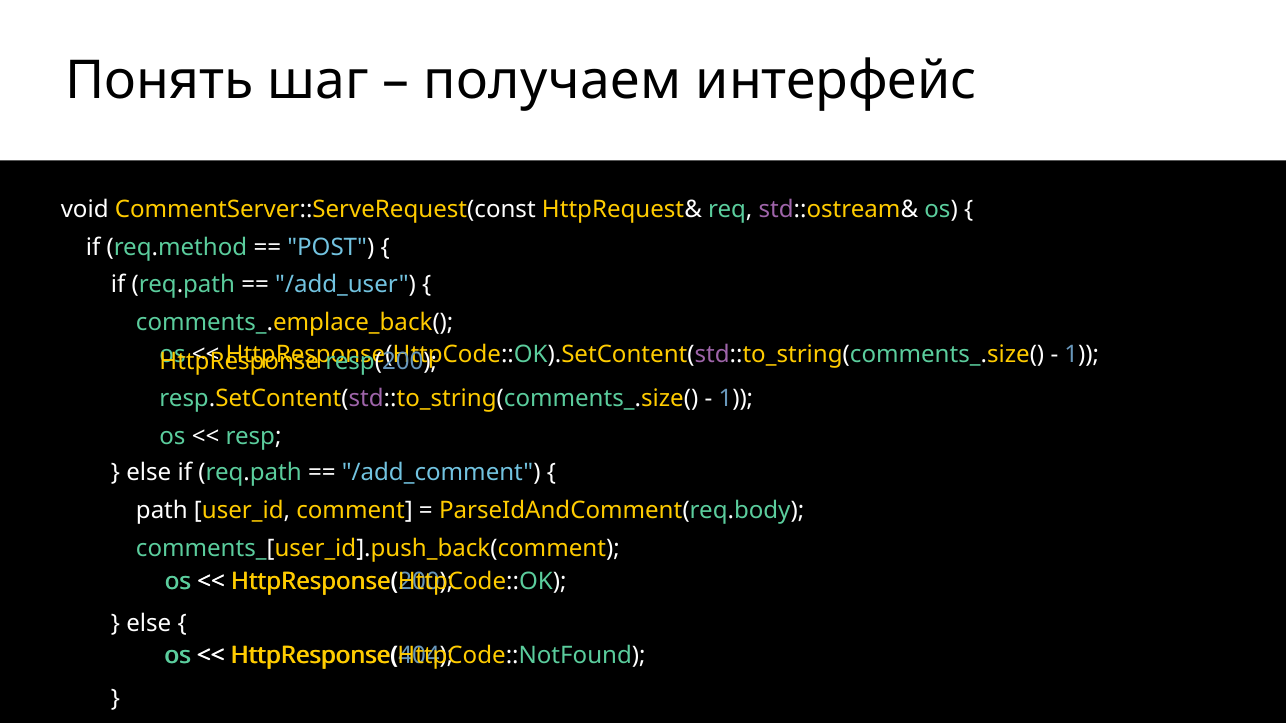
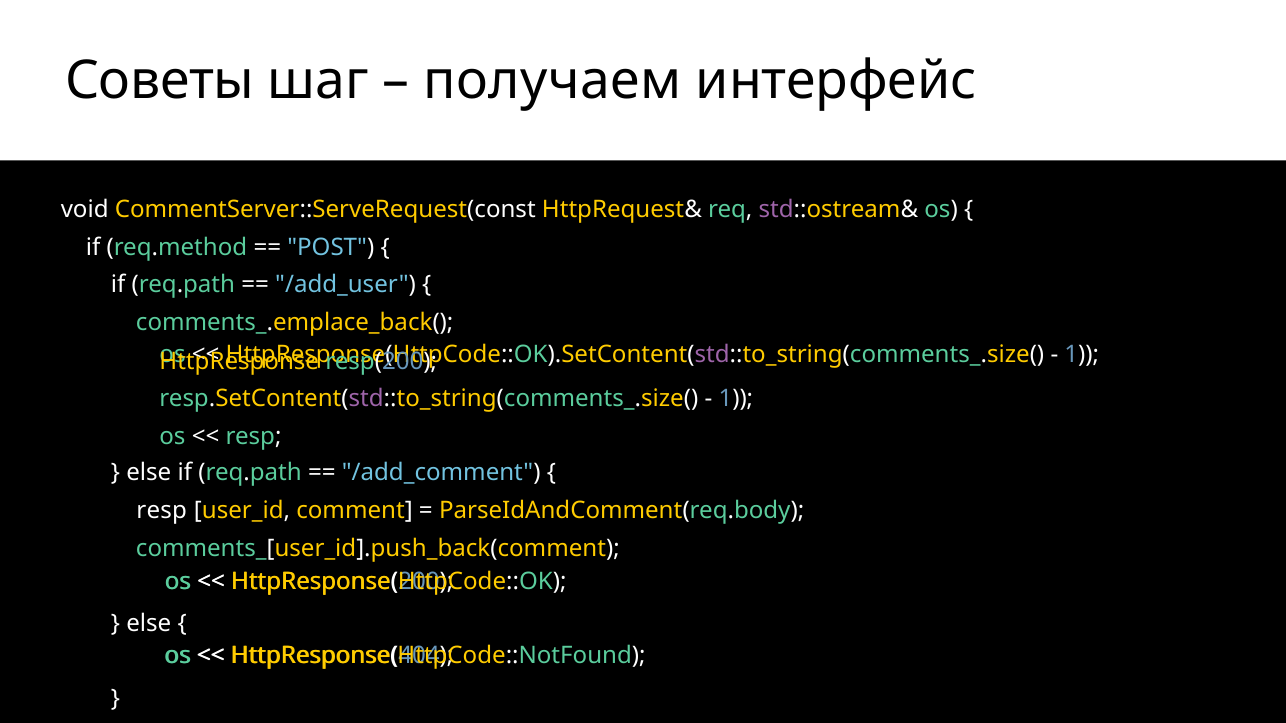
Понять: Понять -> Советы (160, 81)
path: path -> resp (162, 511)
